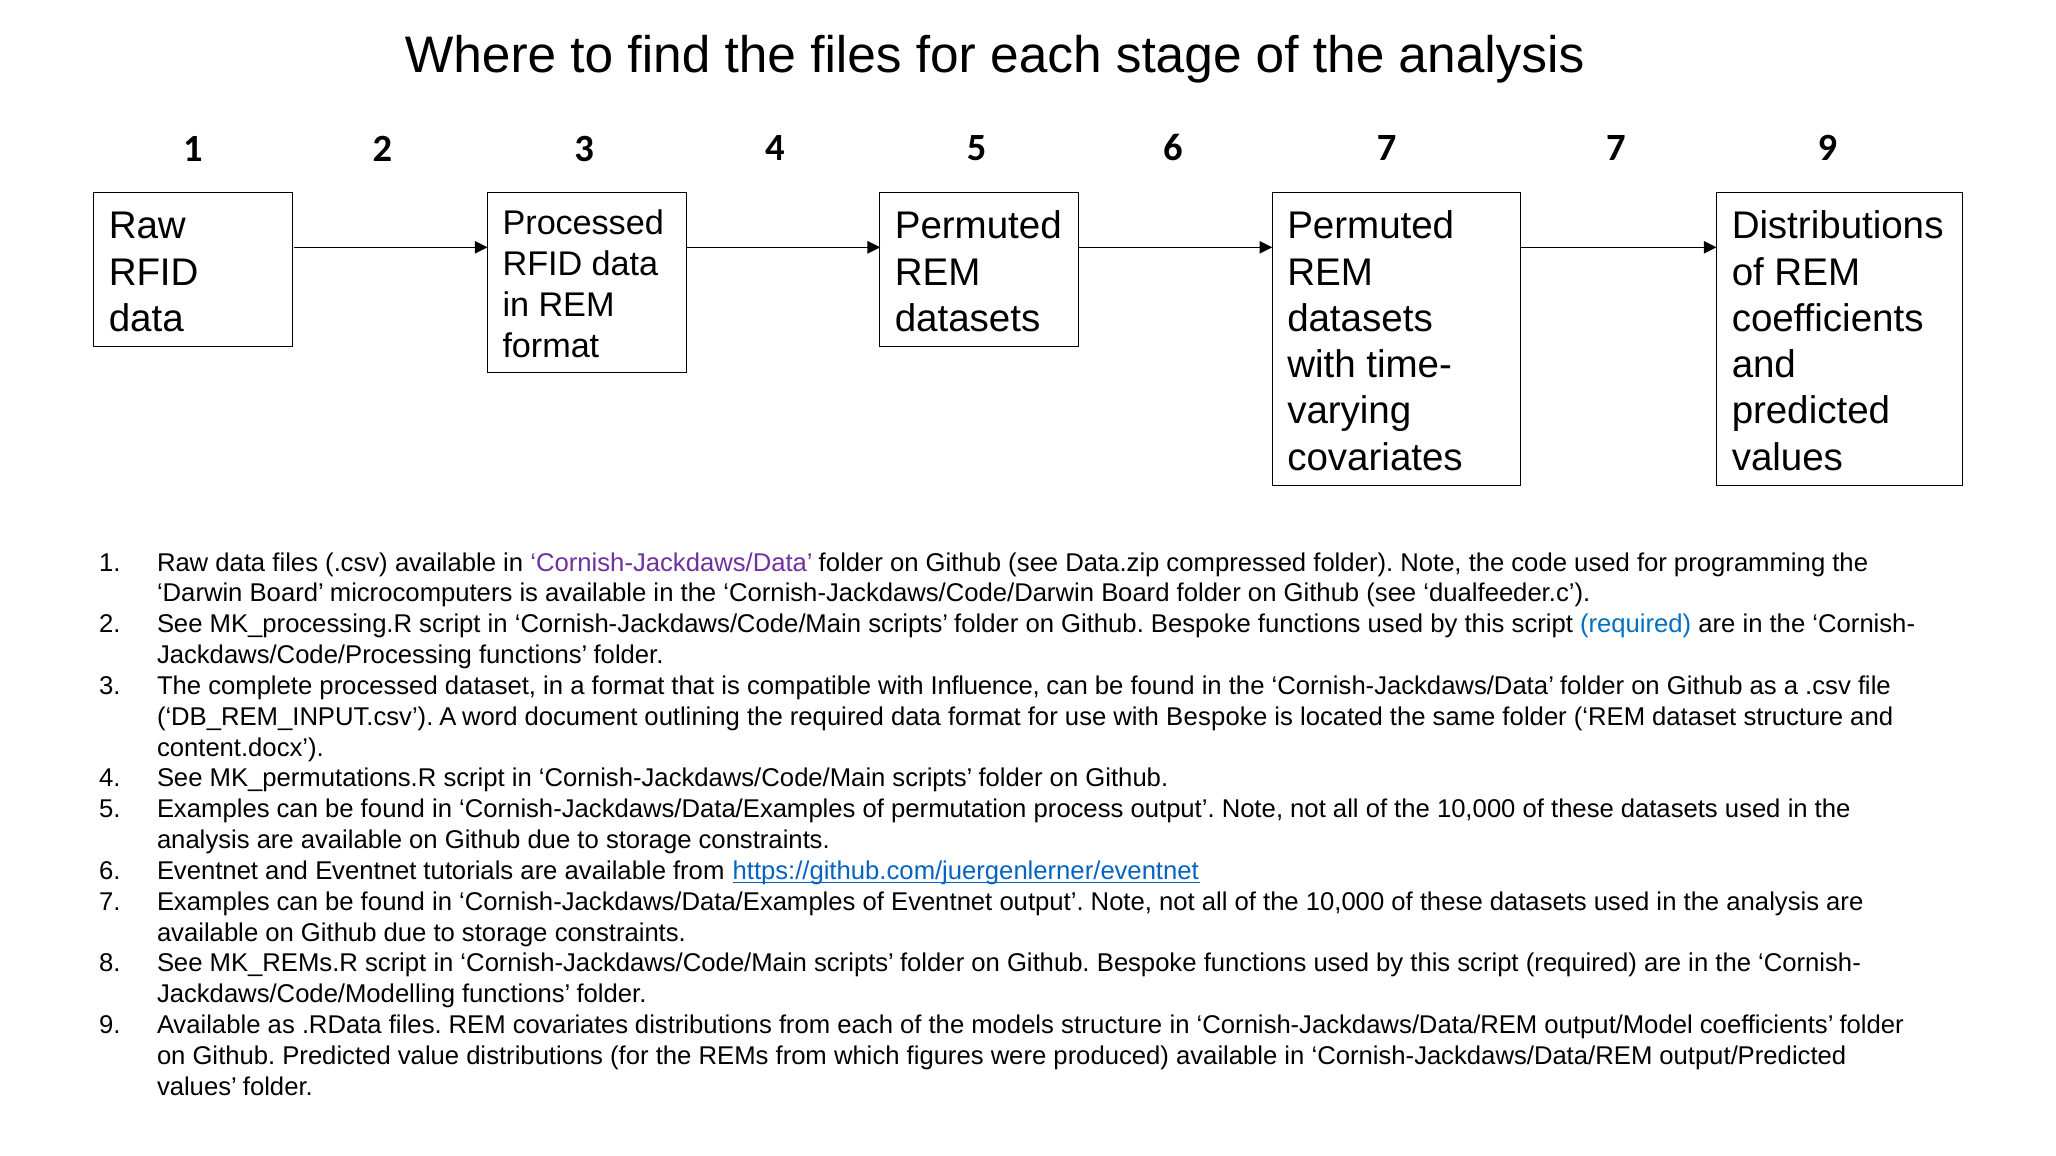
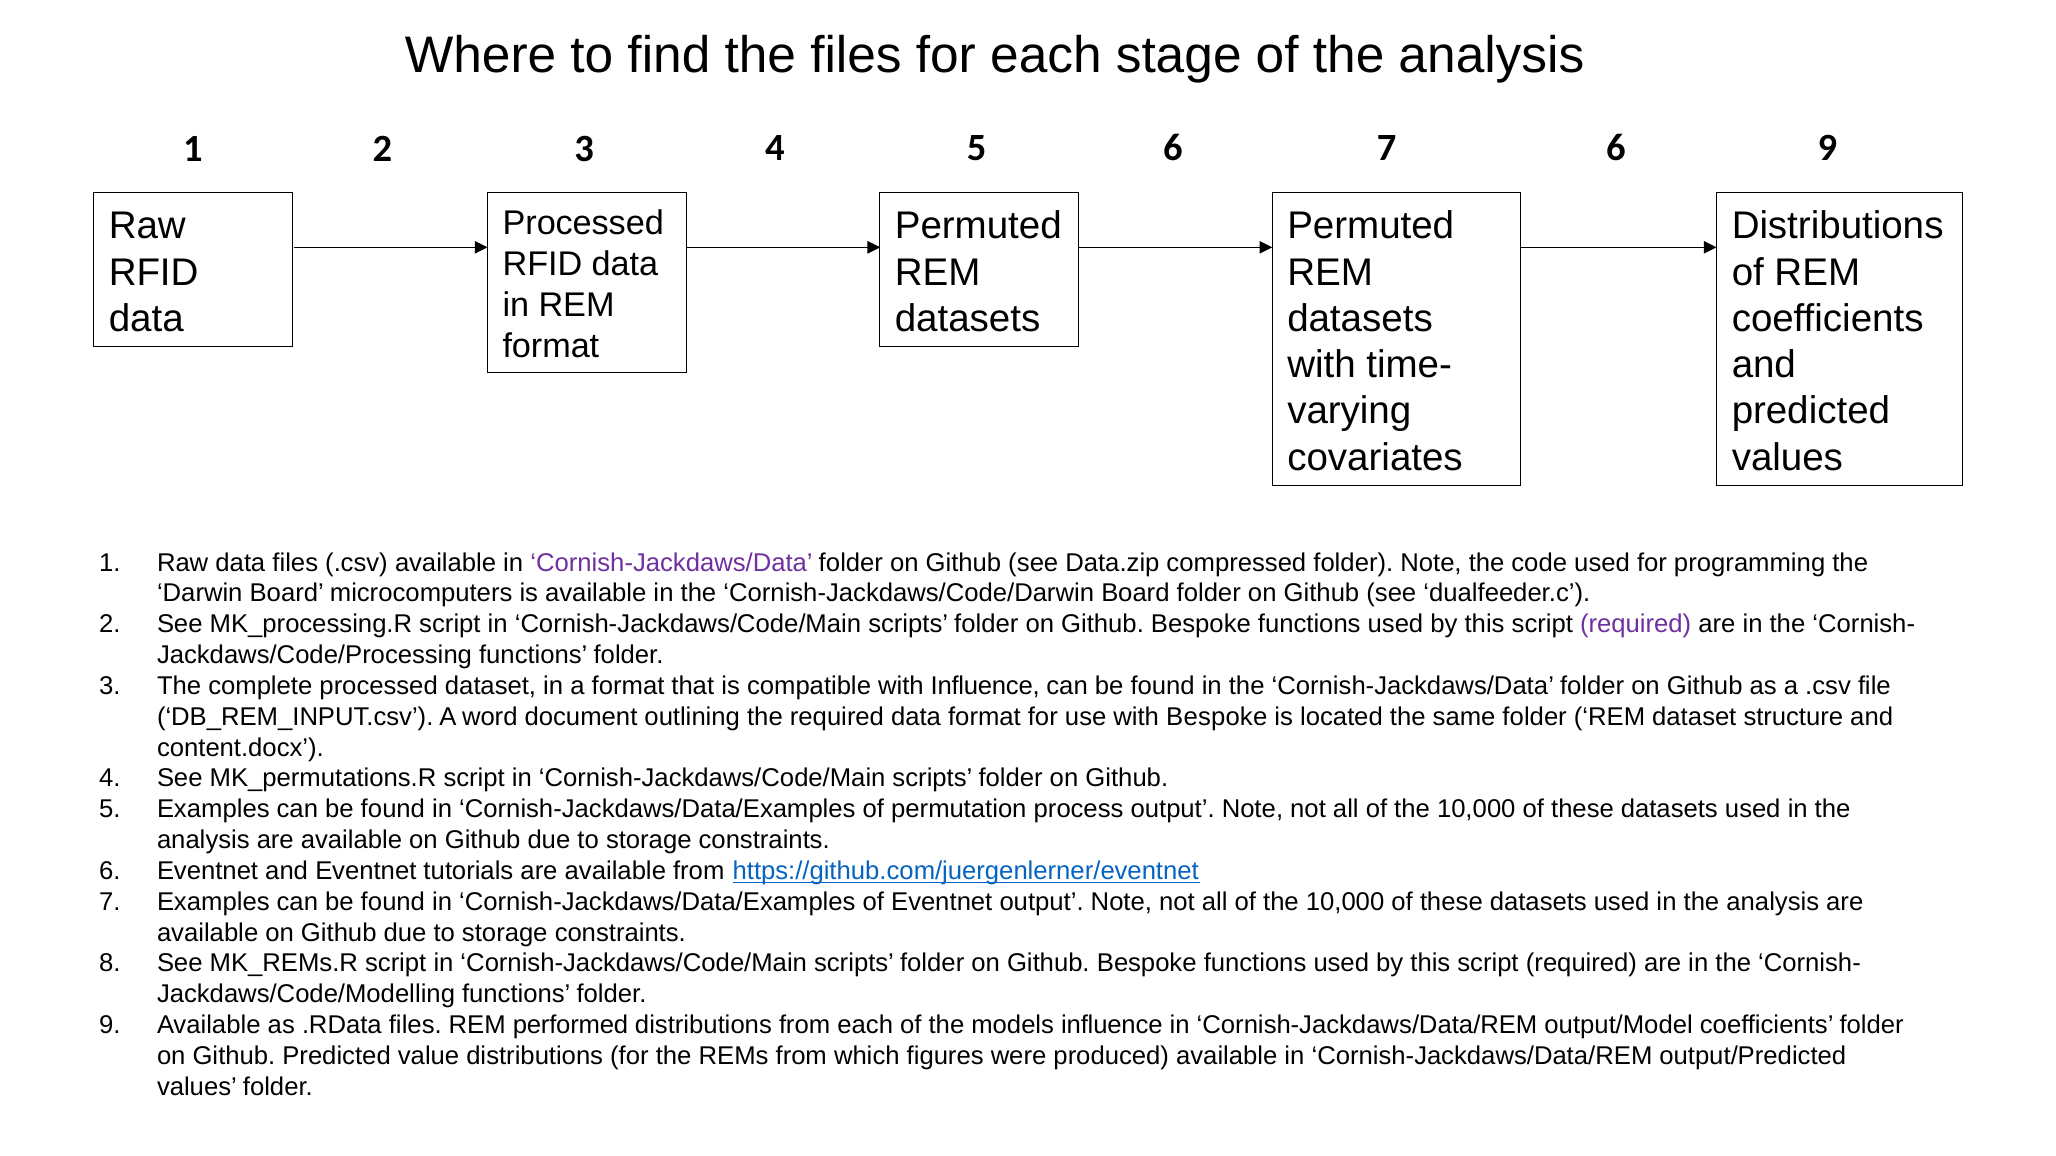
6 7: 7 -> 6 (1616, 148)
required colour: blue -> purple (1636, 625)
REM covariates: covariates -> performed (570, 1025)
models structure: structure -> influence (1112, 1025)
